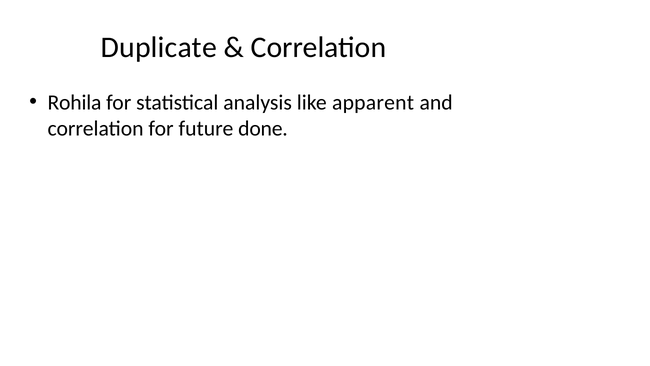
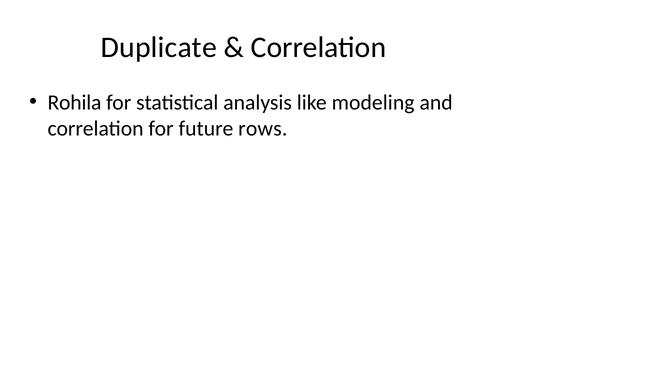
apparent: apparent -> modeling (373, 102)
done: done -> rows (263, 128)
